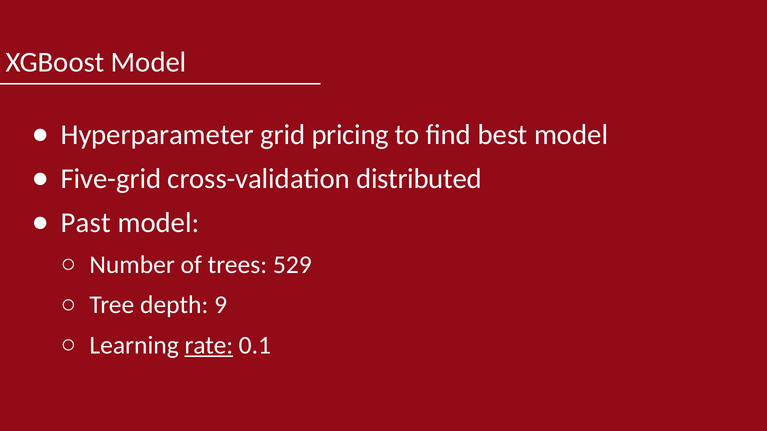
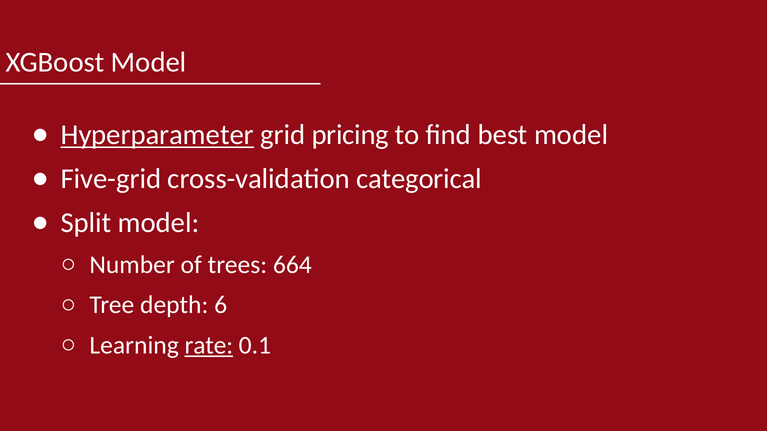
Hyperparameter underline: none -> present (157, 135)
distributed: distributed -> categorical (419, 179)
Past: Past -> Split (86, 223)
529: 529 -> 664 (292, 265)
9: 9 -> 6 (221, 305)
